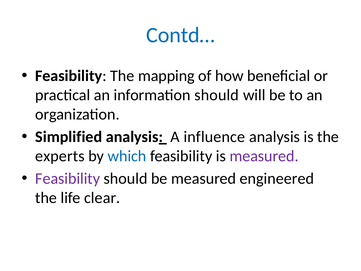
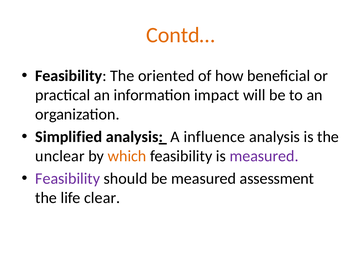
Contd… colour: blue -> orange (180, 35)
mapping: mapping -> oriented (166, 76)
information should: should -> impact (217, 95)
experts: experts -> unclear (60, 156)
which colour: blue -> orange (127, 156)
engineered: engineered -> assessment (277, 178)
